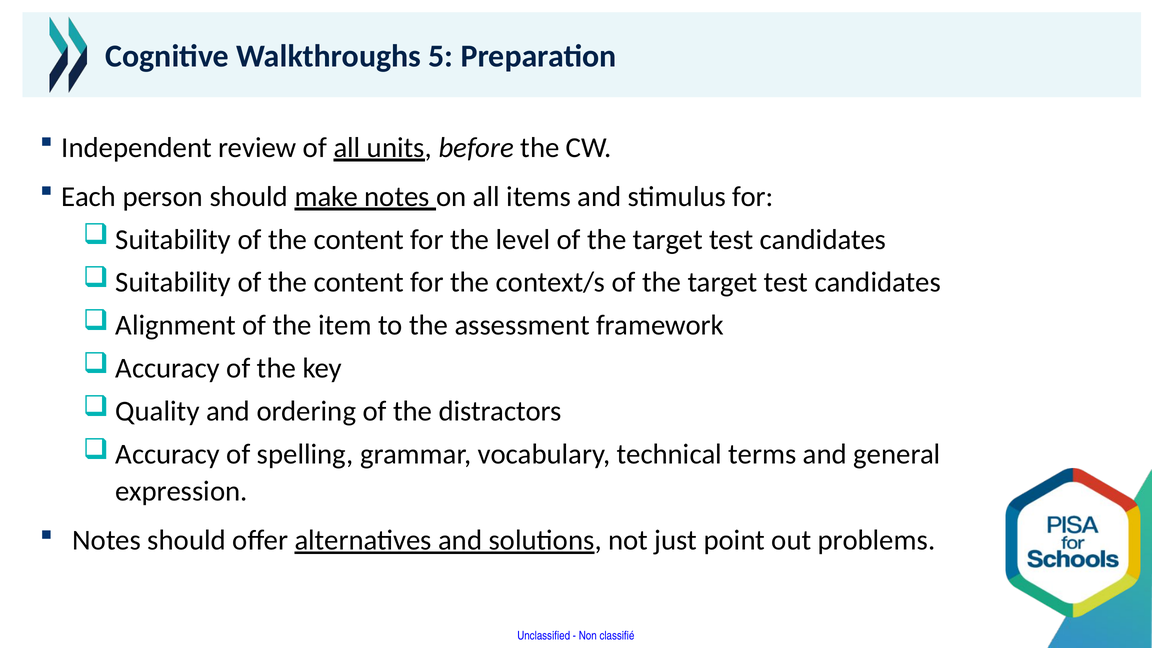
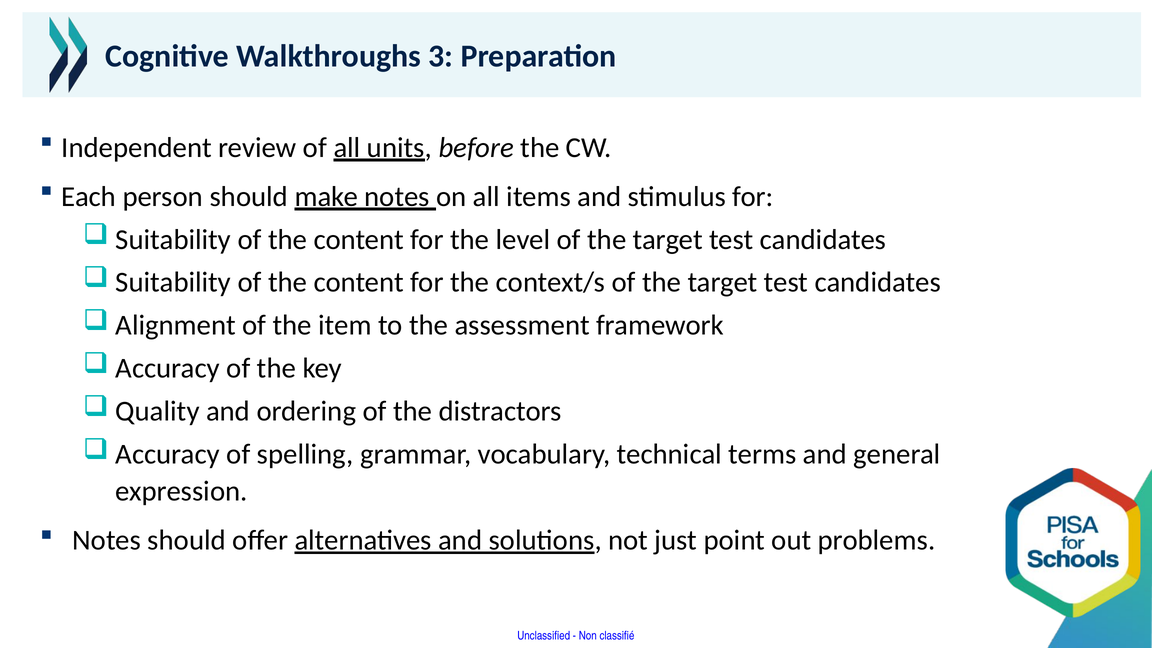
5: 5 -> 3 (441, 56)
